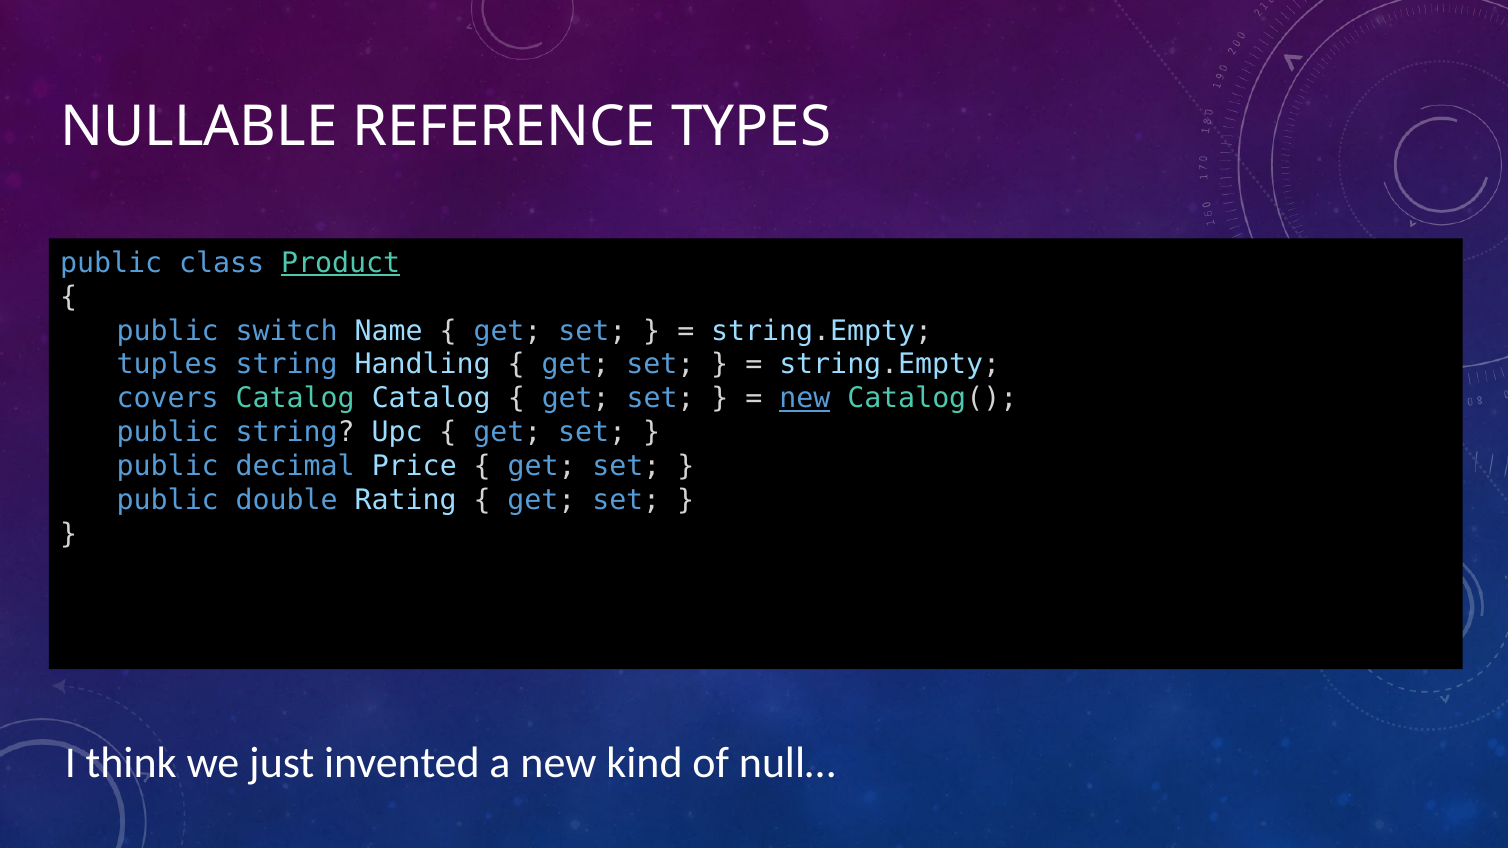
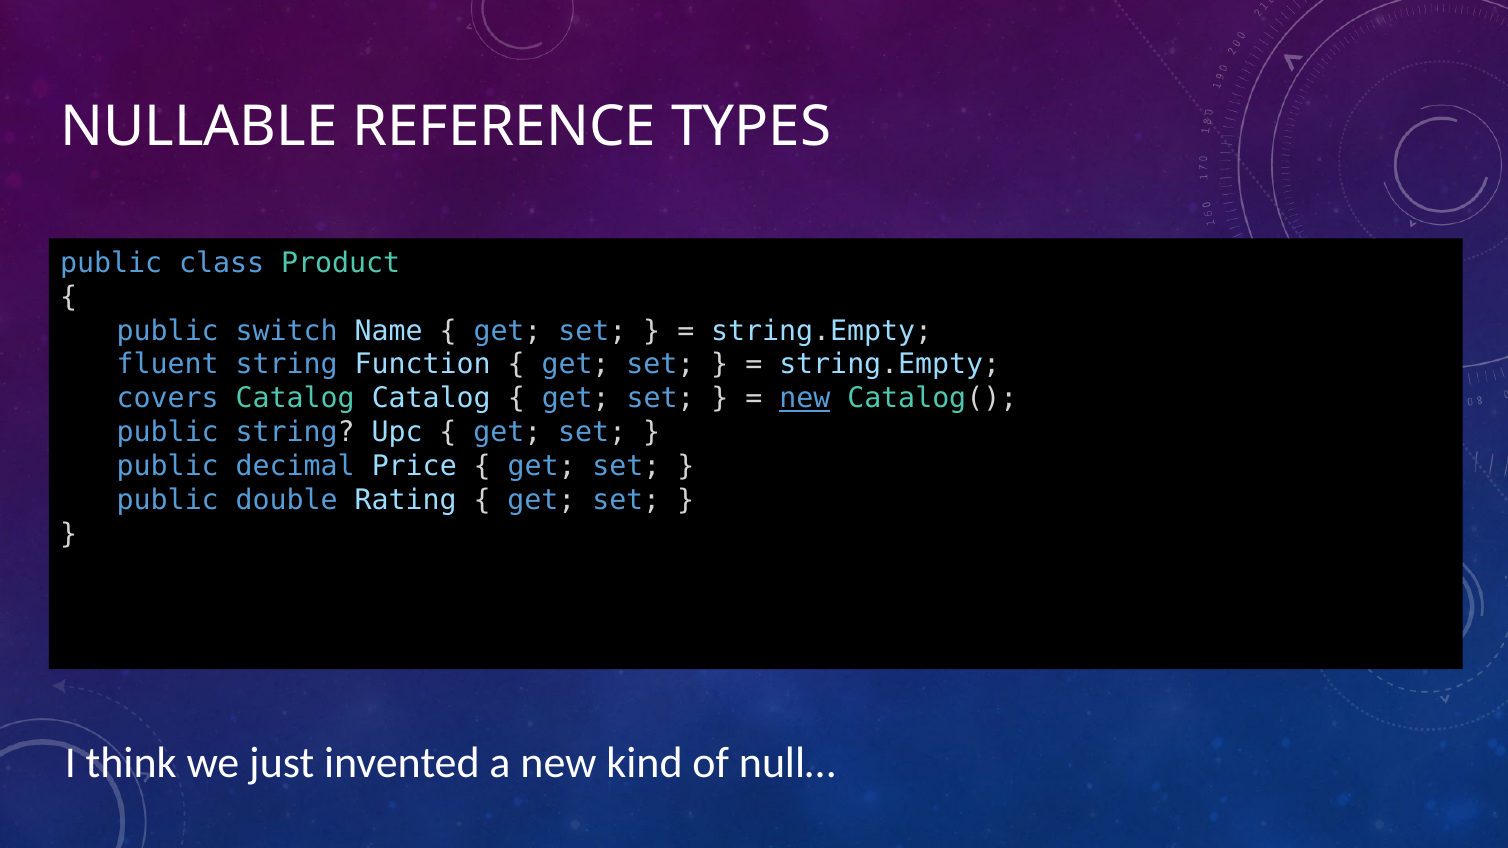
Product underline: present -> none (341, 263)
tuples: tuples -> fluent (168, 365)
Handling: Handling -> Function (423, 365)
